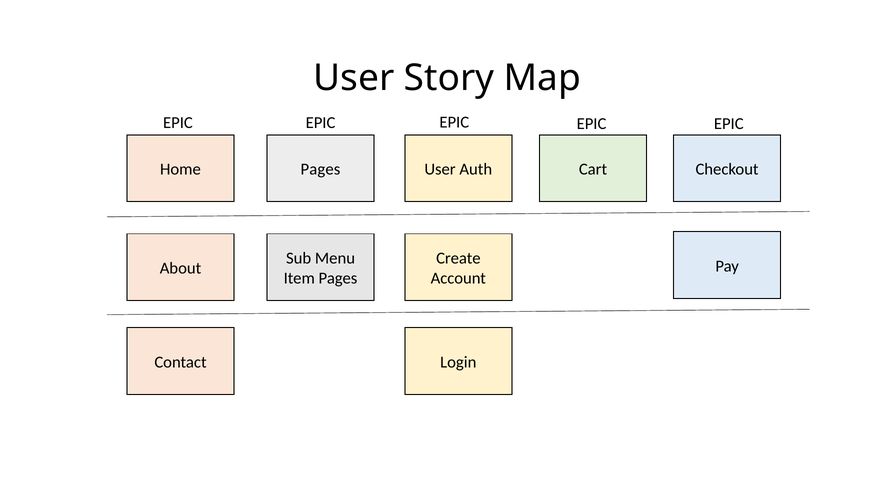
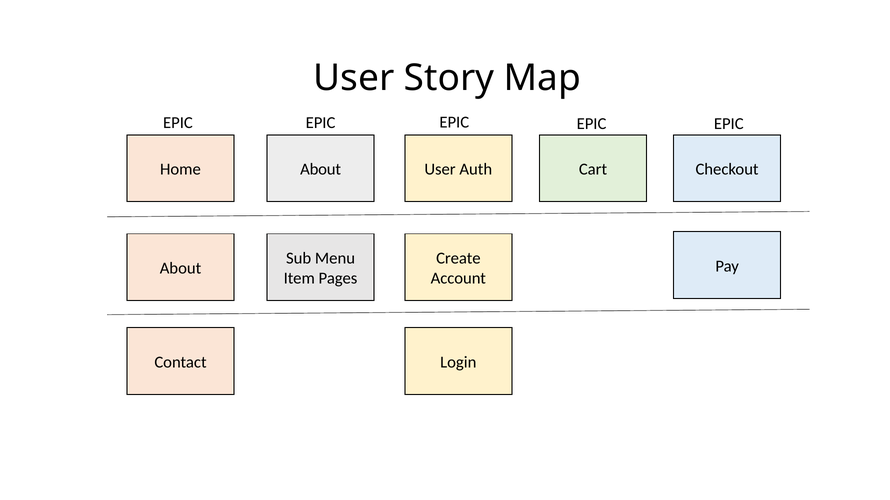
Home Pages: Pages -> About (321, 170)
